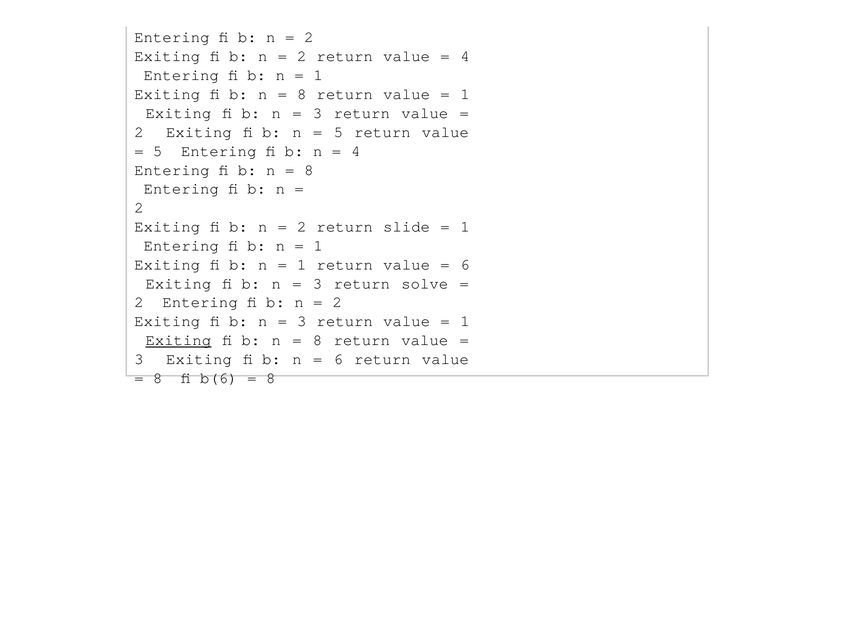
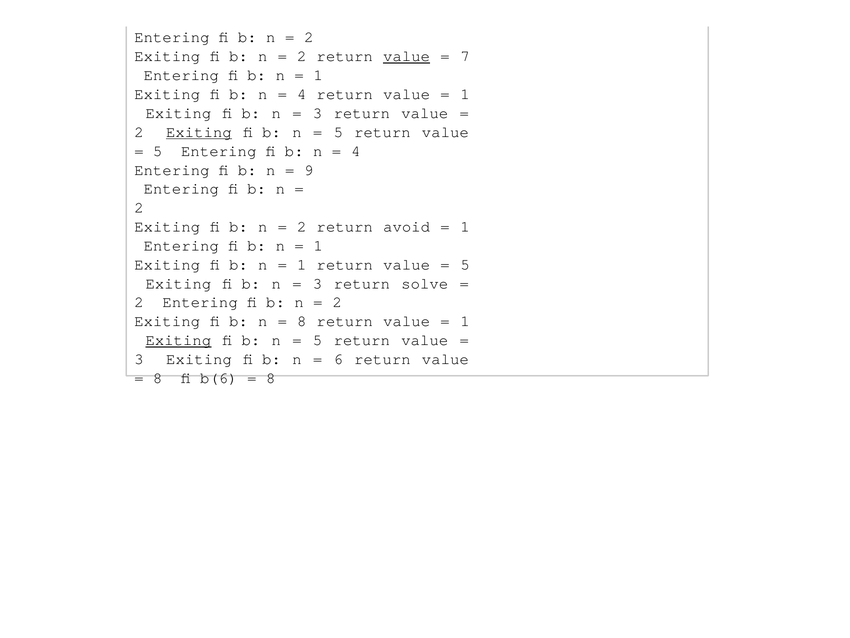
value underline: none -> present (407, 56)
4: 4 -> 7 (465, 56)
8: 8 -> 4 (302, 94)
Exiting underline: none -> present (199, 132)
8: 8 -> 9 (309, 170)
slide: slide -> avoid (407, 227)
6: 6 -> 5 (465, 264)
3: 3 -> 8 (302, 321)
8: 8 -> 5 (318, 340)
